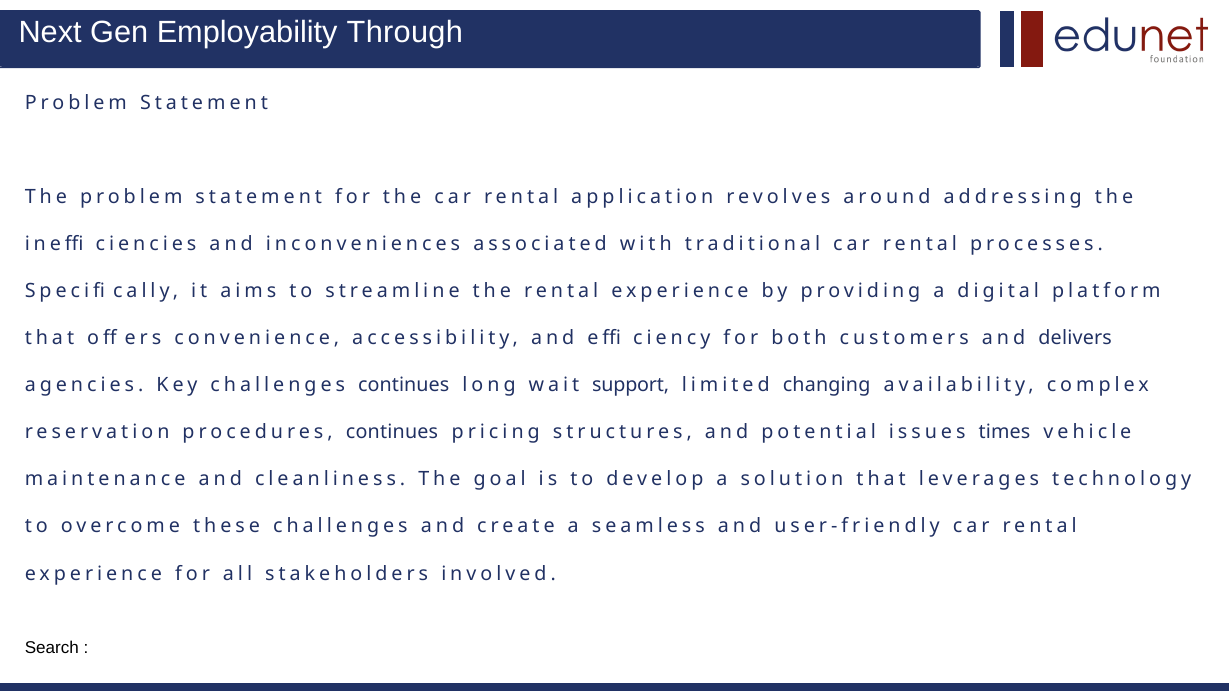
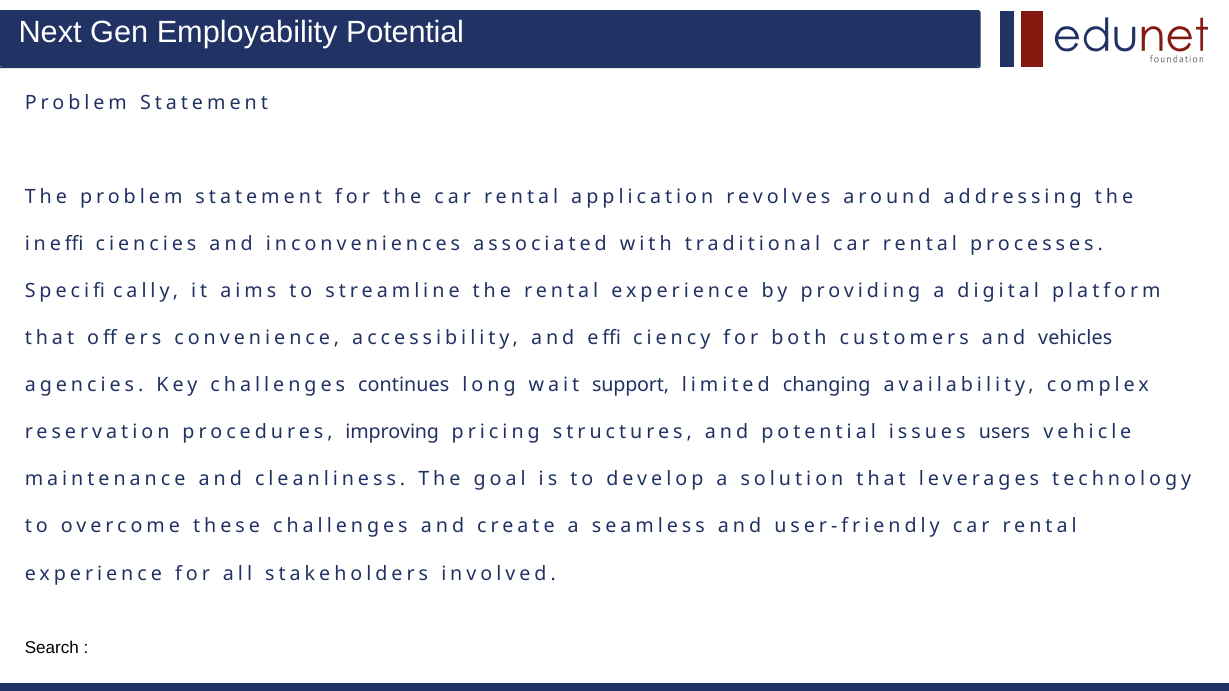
Employability Through: Through -> Potential (405, 33)
delivers: delivers -> vehicles (1075, 338)
procedures continues: continues -> improving (392, 432)
times: times -> users (1004, 432)
